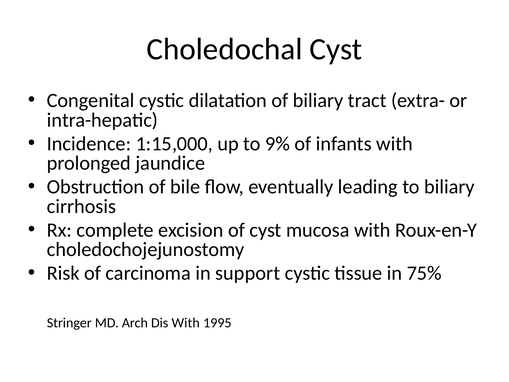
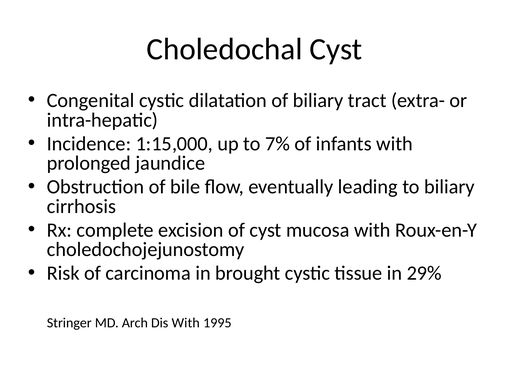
9%: 9% -> 7% (277, 144)
support: support -> brought (248, 273)
75%: 75% -> 29% (424, 273)
